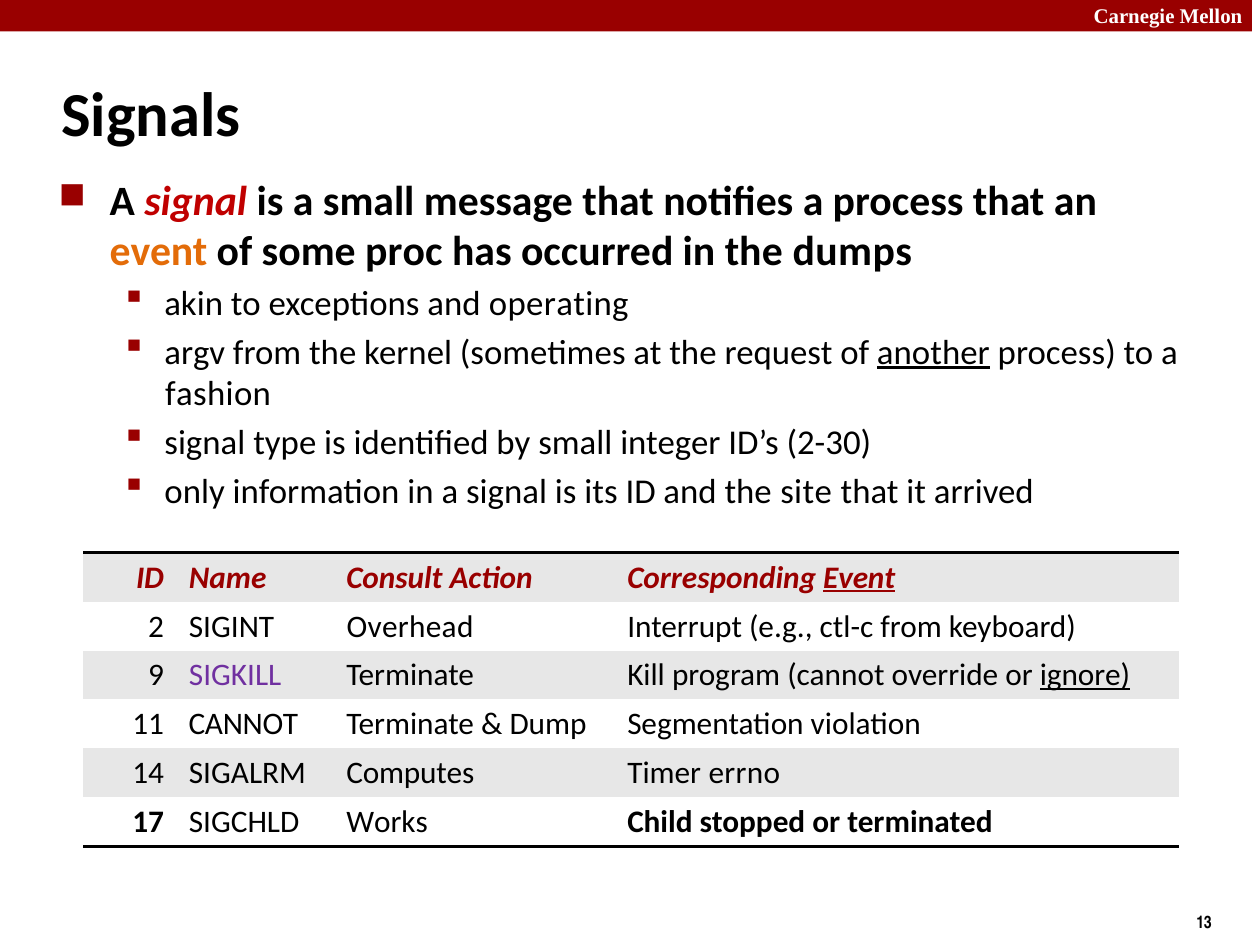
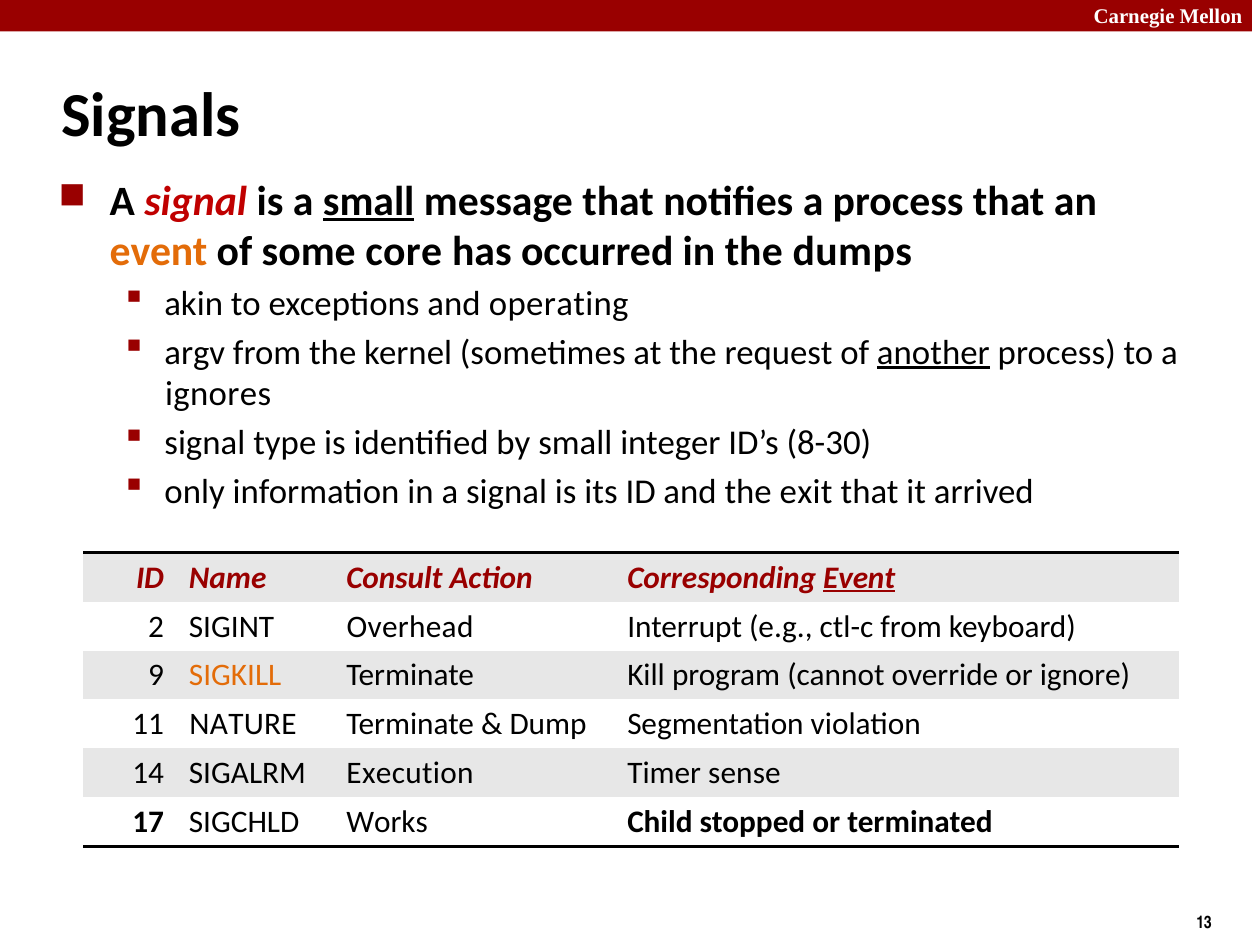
small underline: none -> present (369, 201)
proc: proc -> core (404, 251)
fashion: fashion -> ignores (218, 394)
2-30: 2-30 -> 8-30 (829, 443)
site: site -> exit (806, 492)
SIGKILL colour: purple -> orange (235, 676)
ignore underline: present -> none (1085, 676)
11 CANNOT: CANNOT -> NATURE (243, 724)
Computes: Computes -> Execution (410, 773)
errno: errno -> sense (744, 773)
